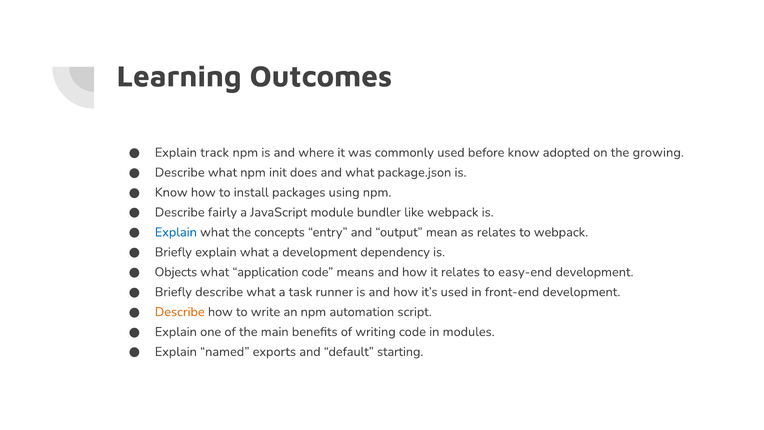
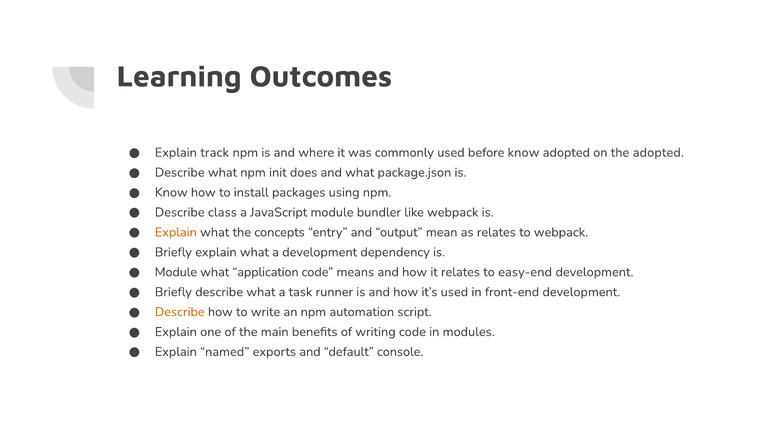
the growing: growing -> adopted (658, 152)
fairly: fairly -> class (222, 212)
Explain colour: blue -> orange (176, 232)
Objects: Objects -> Module (176, 272)
starting: starting -> console (400, 352)
